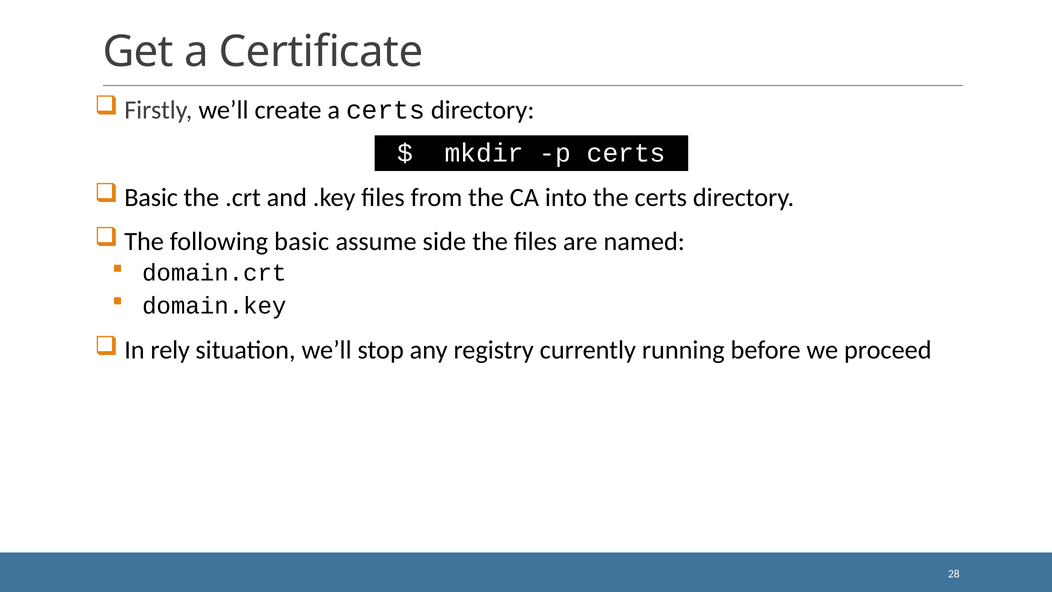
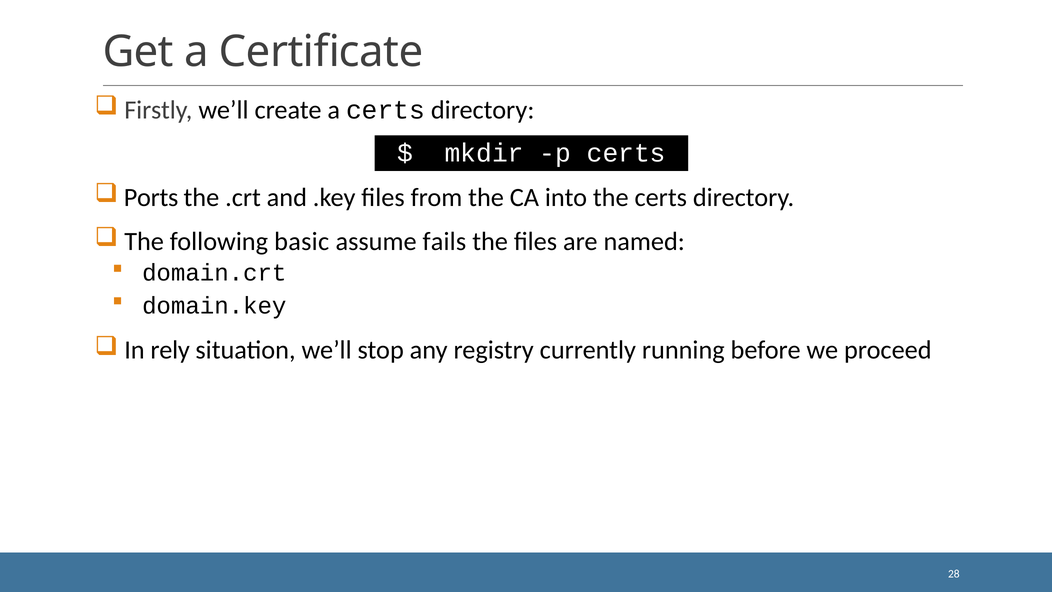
Basic: Basic -> Ports (151, 198)
side: side -> fails (444, 241)
